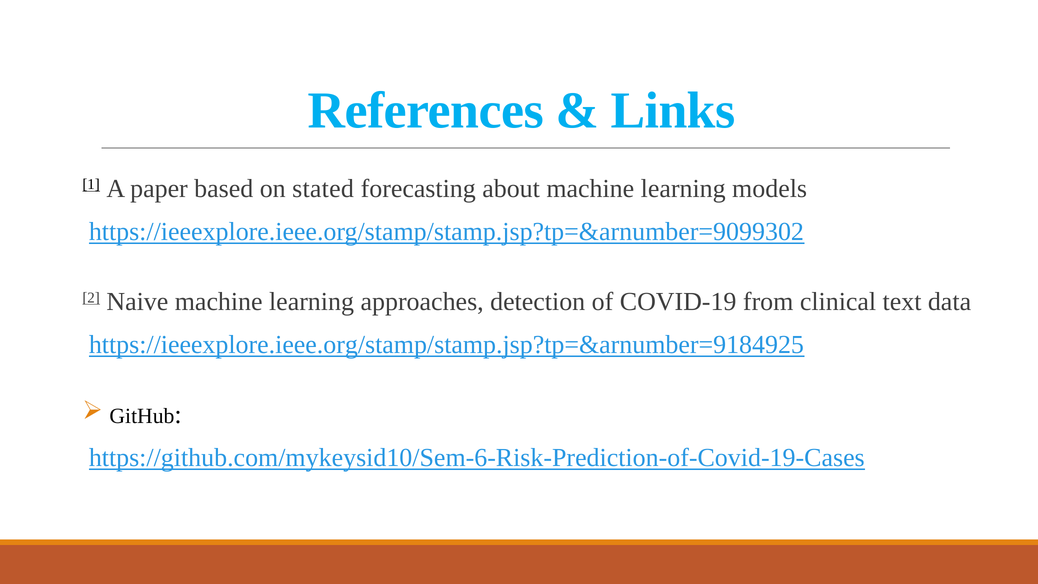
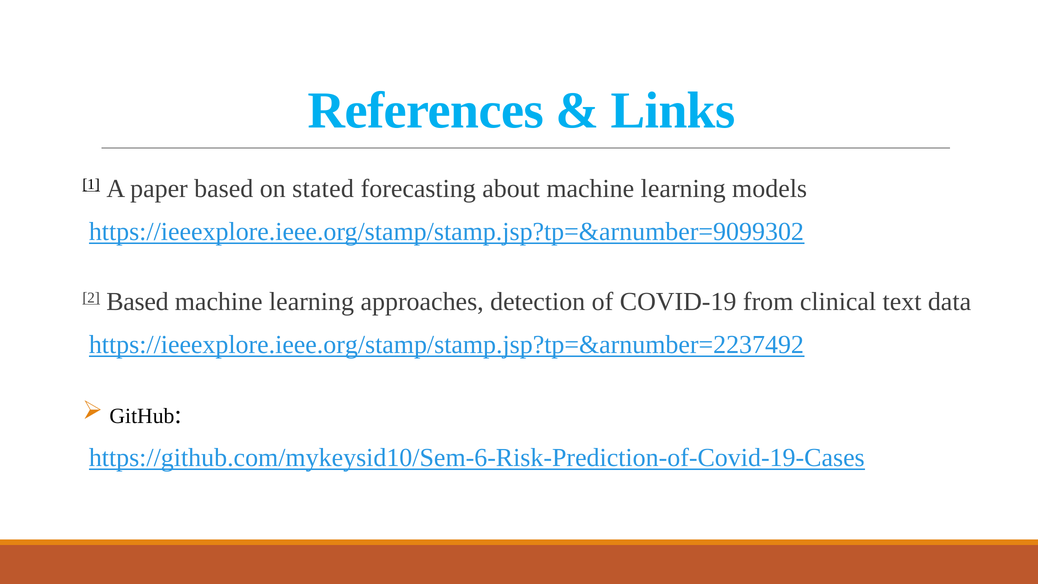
2 Naive: Naive -> Based (137, 302)
https://ieeexplore.ieee.org/stamp/stamp.jsp?tp=&arnumber=9184925: https://ieeexplore.ieee.org/stamp/stamp.jsp?tp=&arnumber=9184925 -> https://ieeexplore.ieee.org/stamp/stamp.jsp?tp=&arnumber=2237492 (446, 345)
